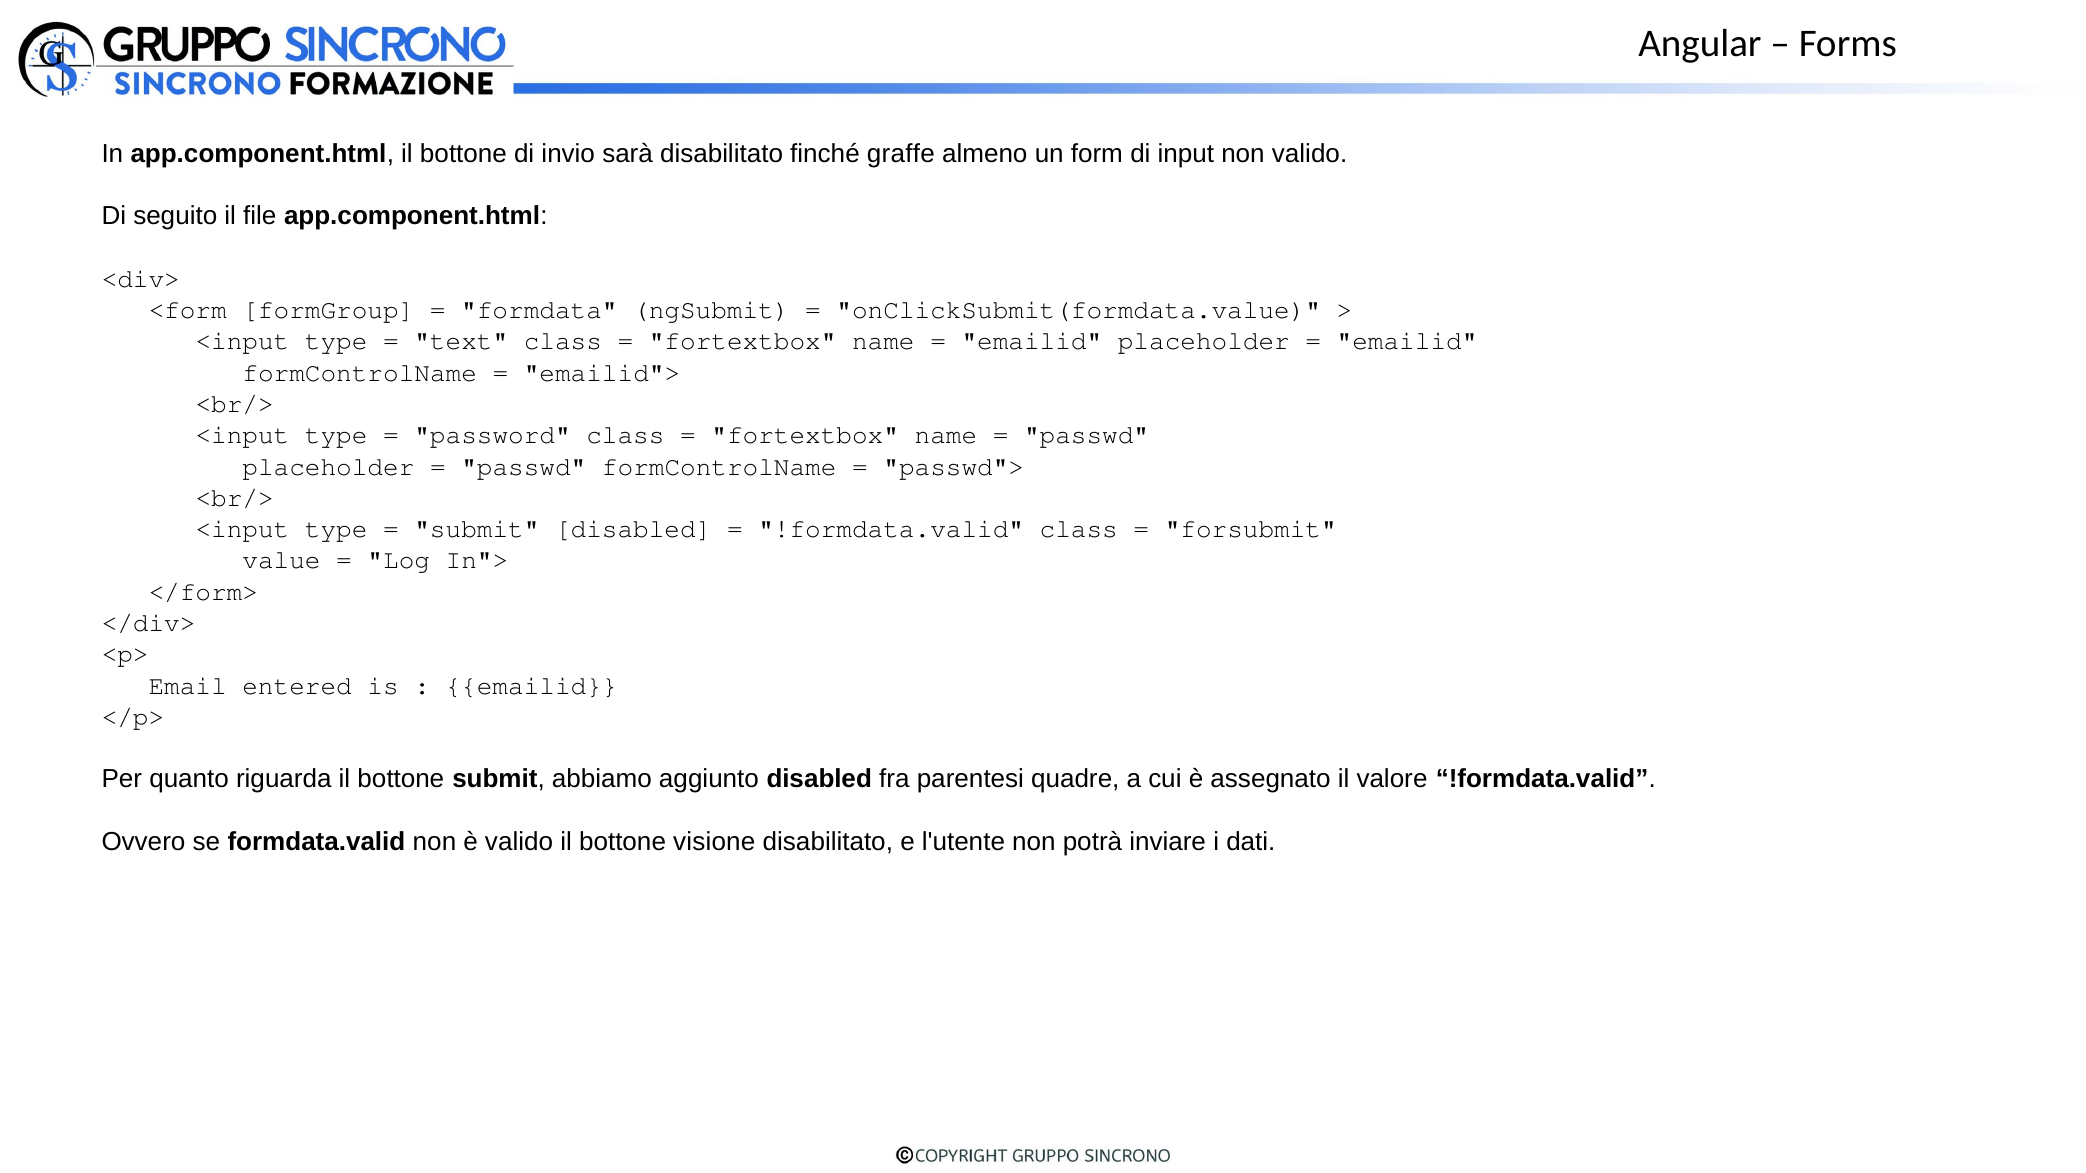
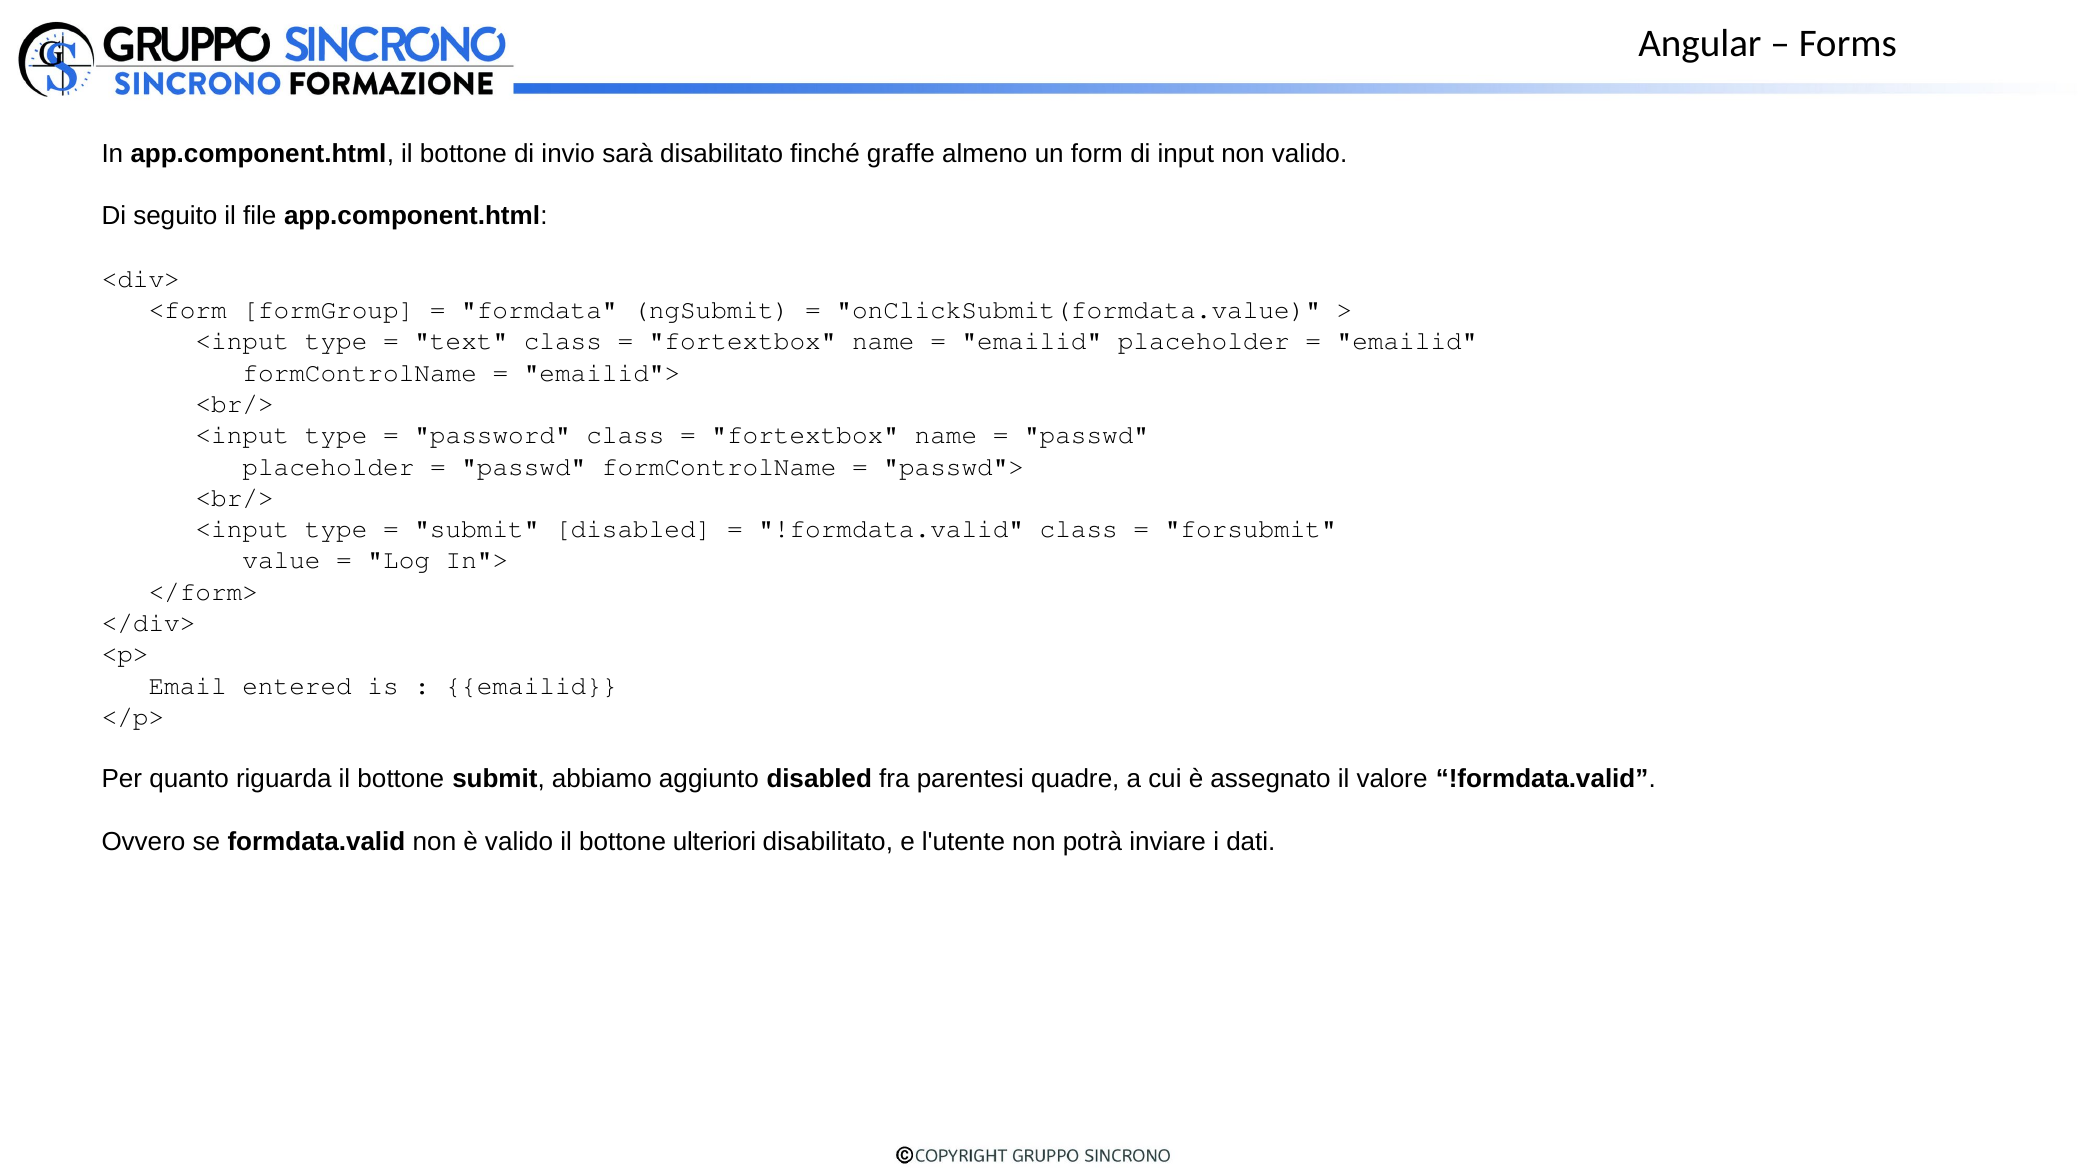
visione: visione -> ulteriori (714, 842)
